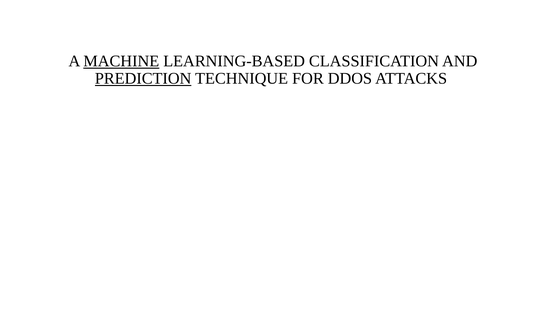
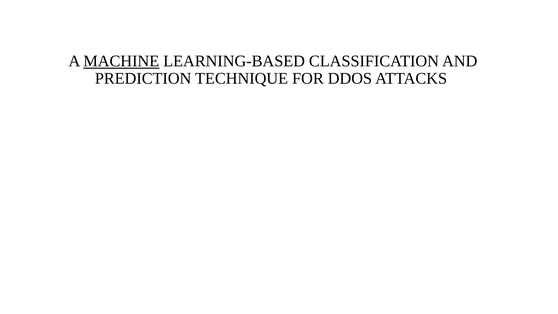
PREDICTION underline: present -> none (143, 79)
